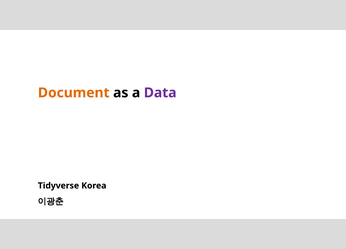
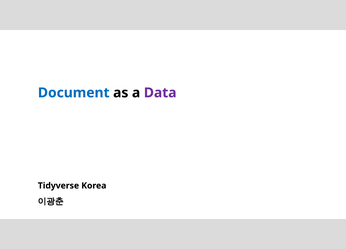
Document colour: orange -> blue (74, 93)
